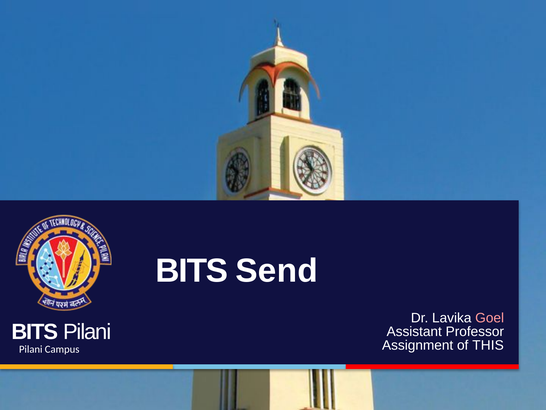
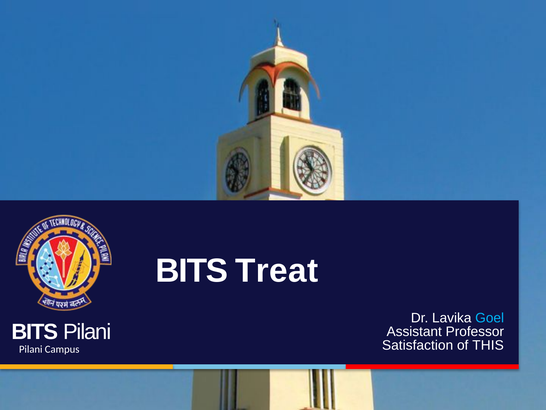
Send: Send -> Treat (277, 270)
Goel colour: pink -> light blue (490, 318)
Assignment: Assignment -> Satisfaction (418, 345)
